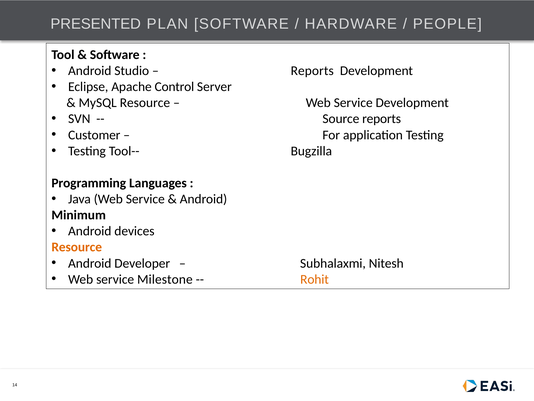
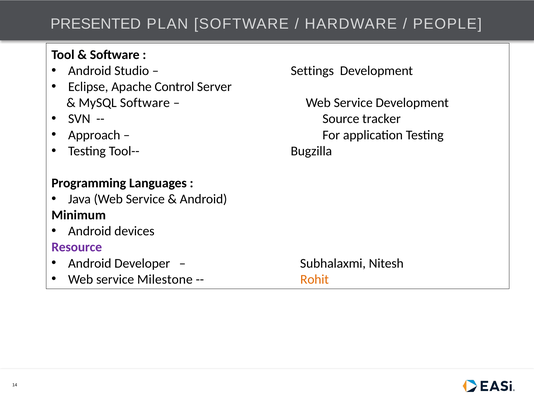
Reports: Reports -> Settings (312, 71)
MySQL Resource: Resource -> Software (145, 103)
Source reports: reports -> tracker (382, 119)
Customer: Customer -> Approach (94, 135)
Resource colour: orange -> purple (77, 247)
